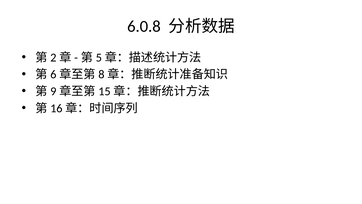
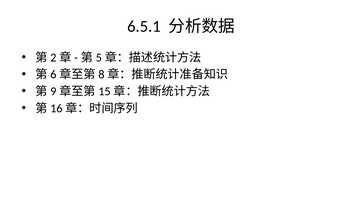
6.0.8: 6.0.8 -> 6.5.1 (144, 26)
